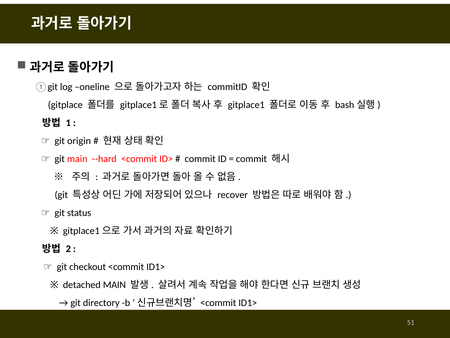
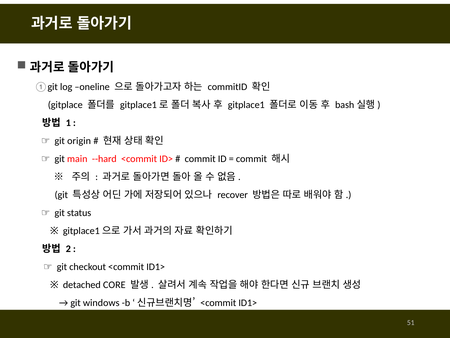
detached MAIN: MAIN -> CORE (114, 284)
directory: directory -> windows (101, 302)
